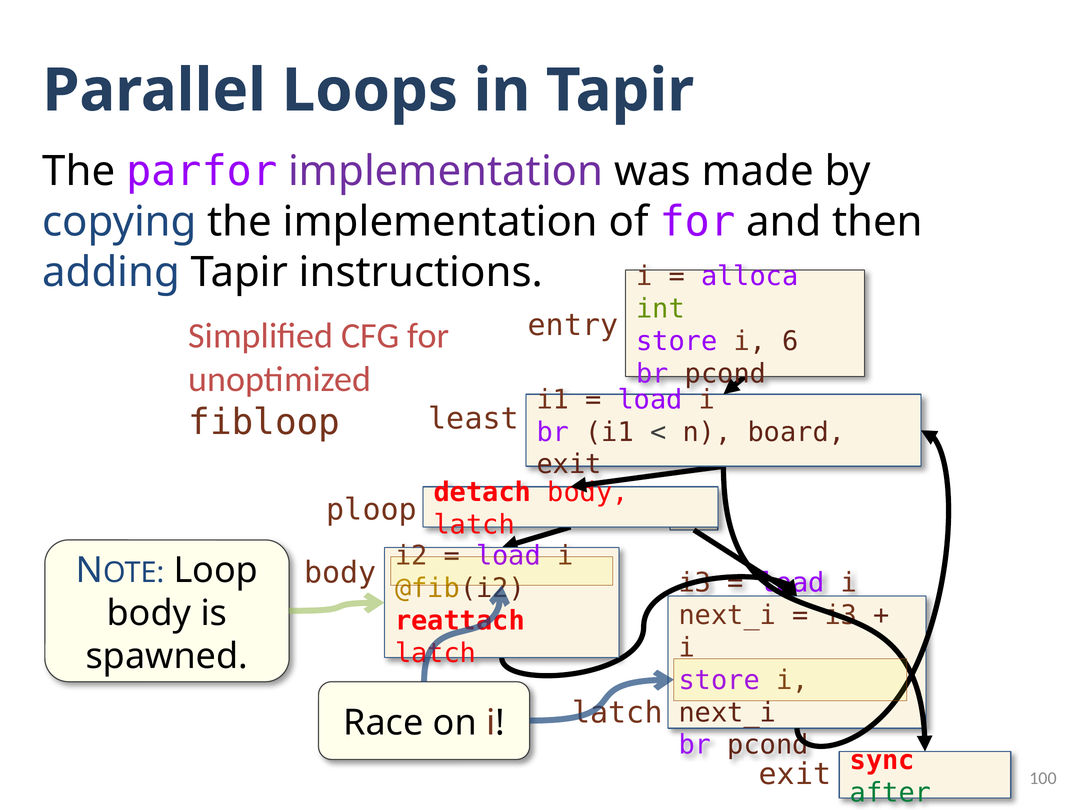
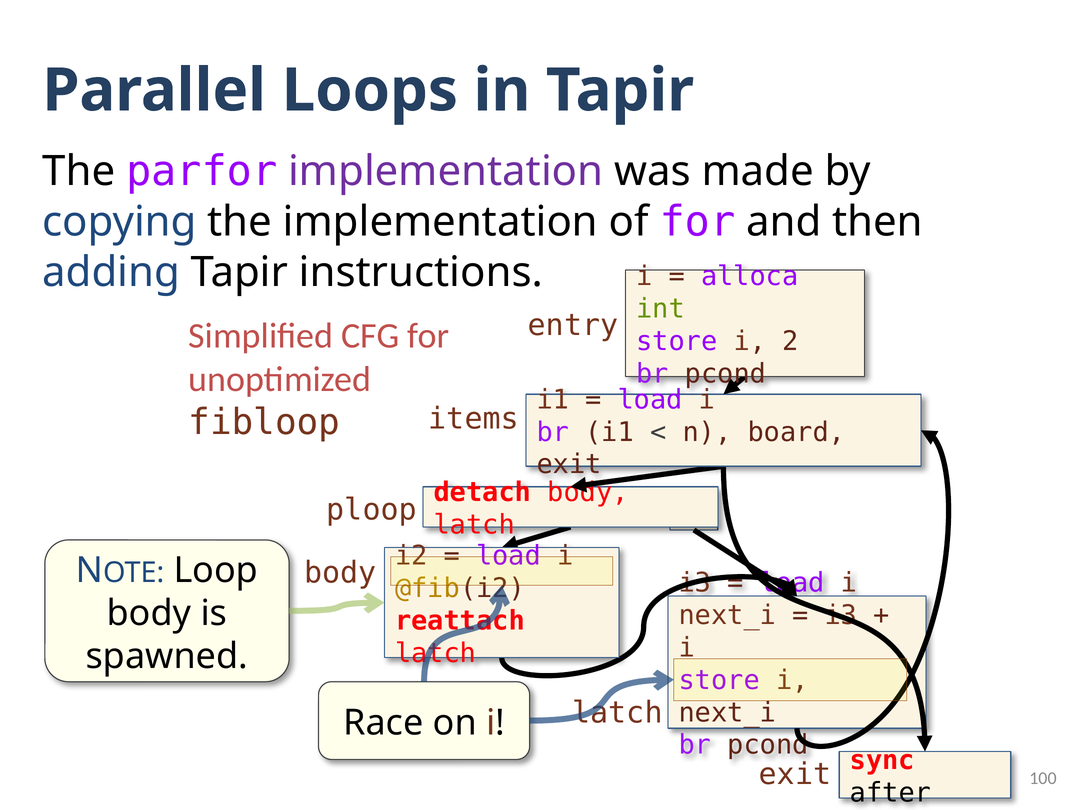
6: 6 -> 2 (790, 341)
least: least -> items (474, 419)
after colour: green -> black (890, 793)
